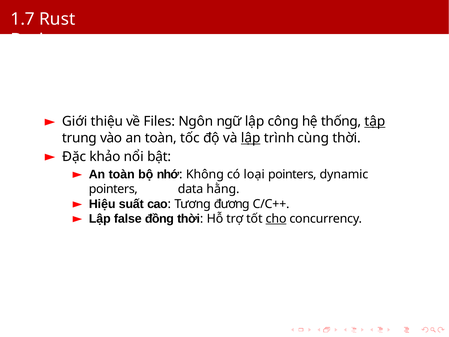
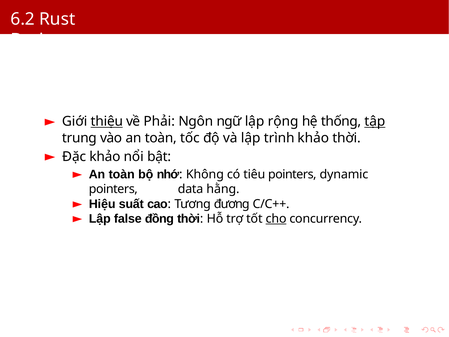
1.7: 1.7 -> 6.2 (23, 19)
thiệu underline: none -> present (107, 122)
Files: Files -> Phải (159, 122)
công: công -> rộng (283, 122)
lập underline: present -> none (251, 138)
trình cùng: cùng -> khảo (313, 138)
loại: loại -> tiêu (254, 174)
